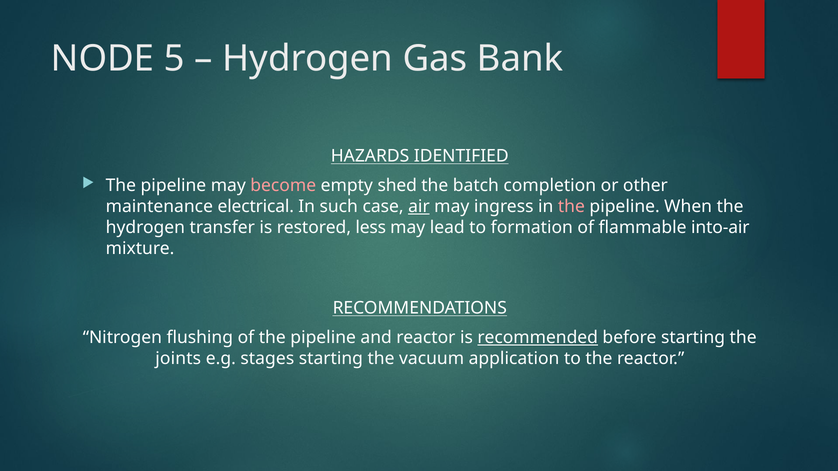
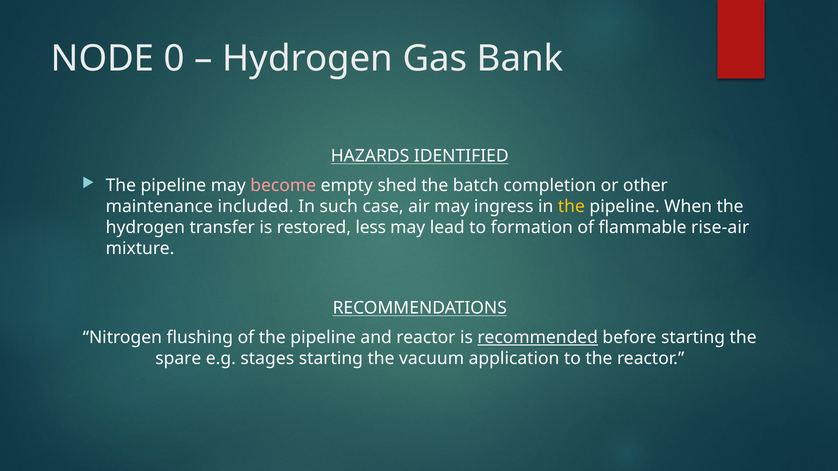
5: 5 -> 0 (174, 59)
electrical: electrical -> included (256, 207)
air underline: present -> none (419, 207)
the colour: pink -> yellow (571, 207)
into-air: into-air -> rise-air (720, 228)
joints: joints -> spare (178, 359)
